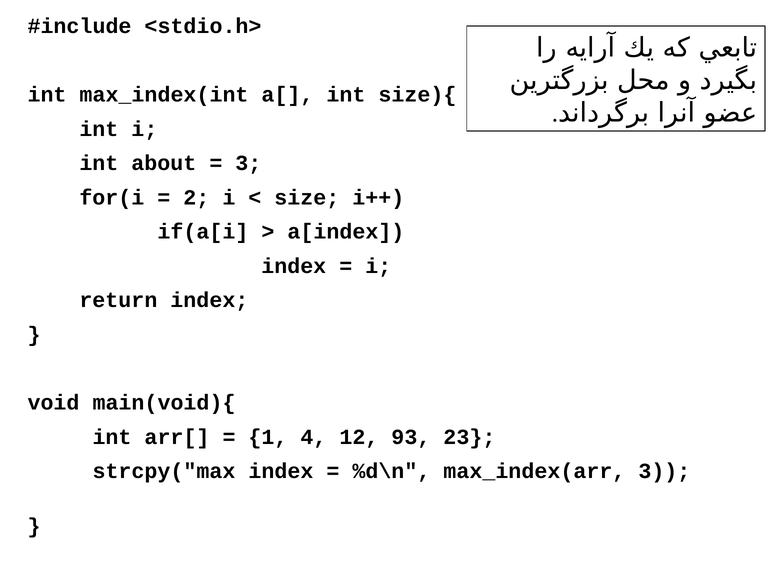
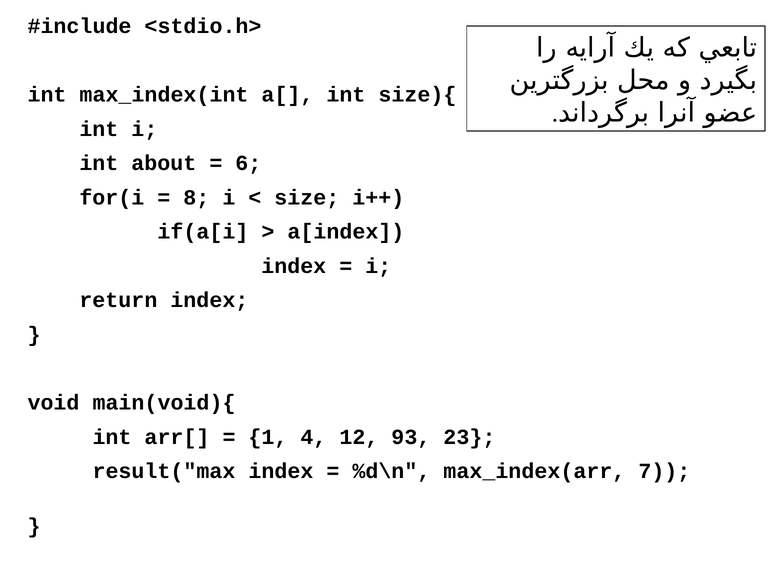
3: 3 -> 6 (248, 163)
2: 2 -> 8 (196, 198)
strcpy("max: strcpy("max -> result("max (164, 472)
max_index(arr 3: 3 -> 7 (664, 472)
